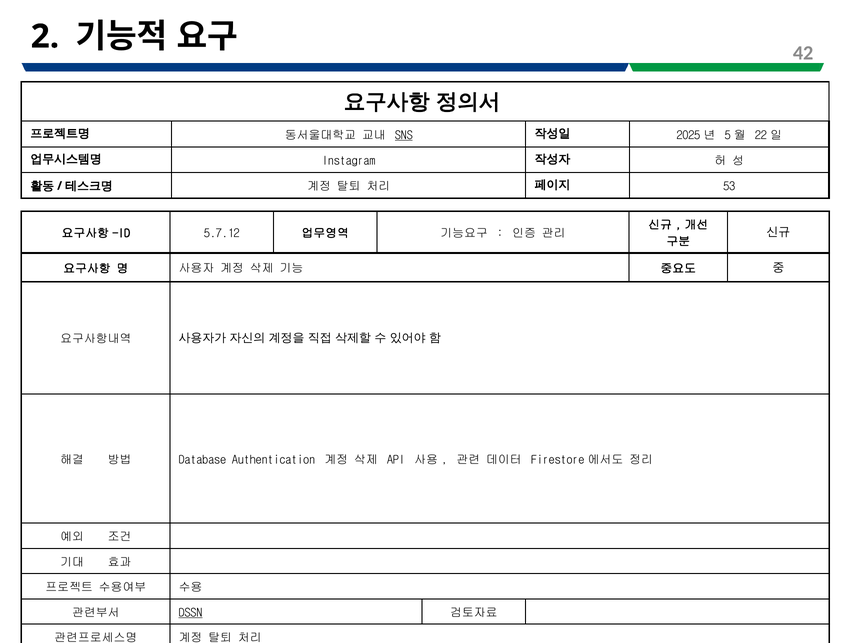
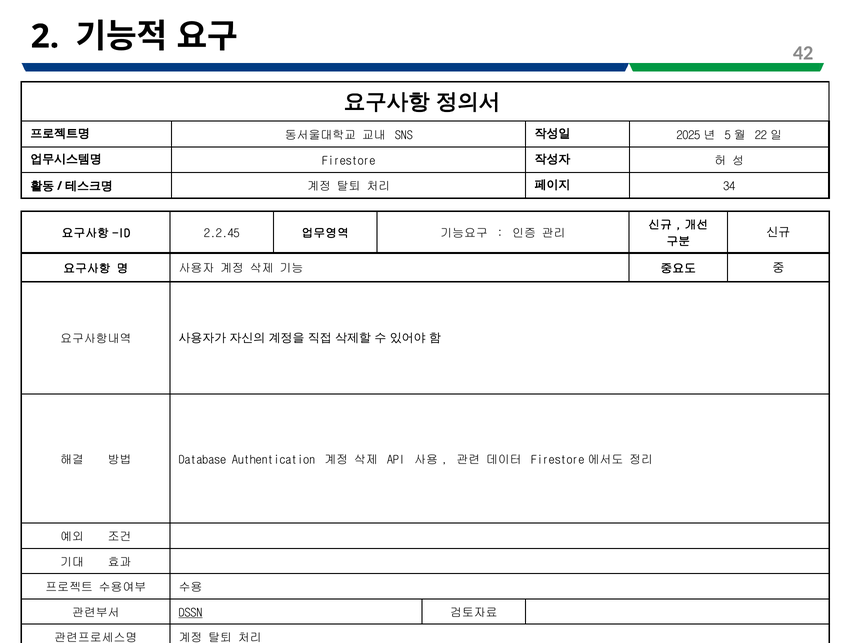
SNS underline: present -> none (404, 135)
Instagram: Instagram -> Firestore (349, 161)
53: 53 -> 34 (729, 187)
5.7.12: 5.7.12 -> 2.2.45 (222, 233)
